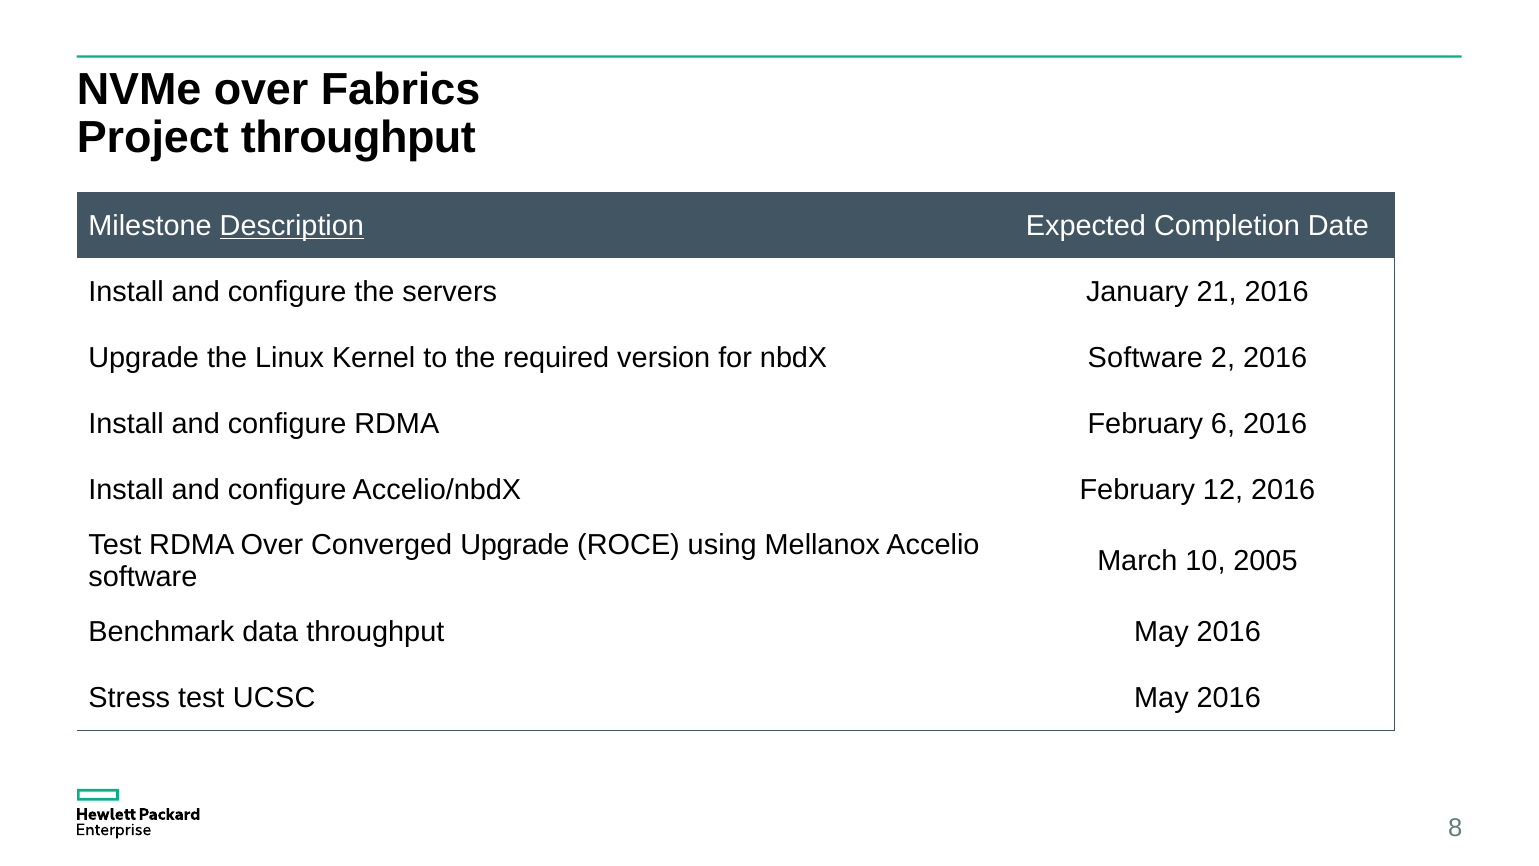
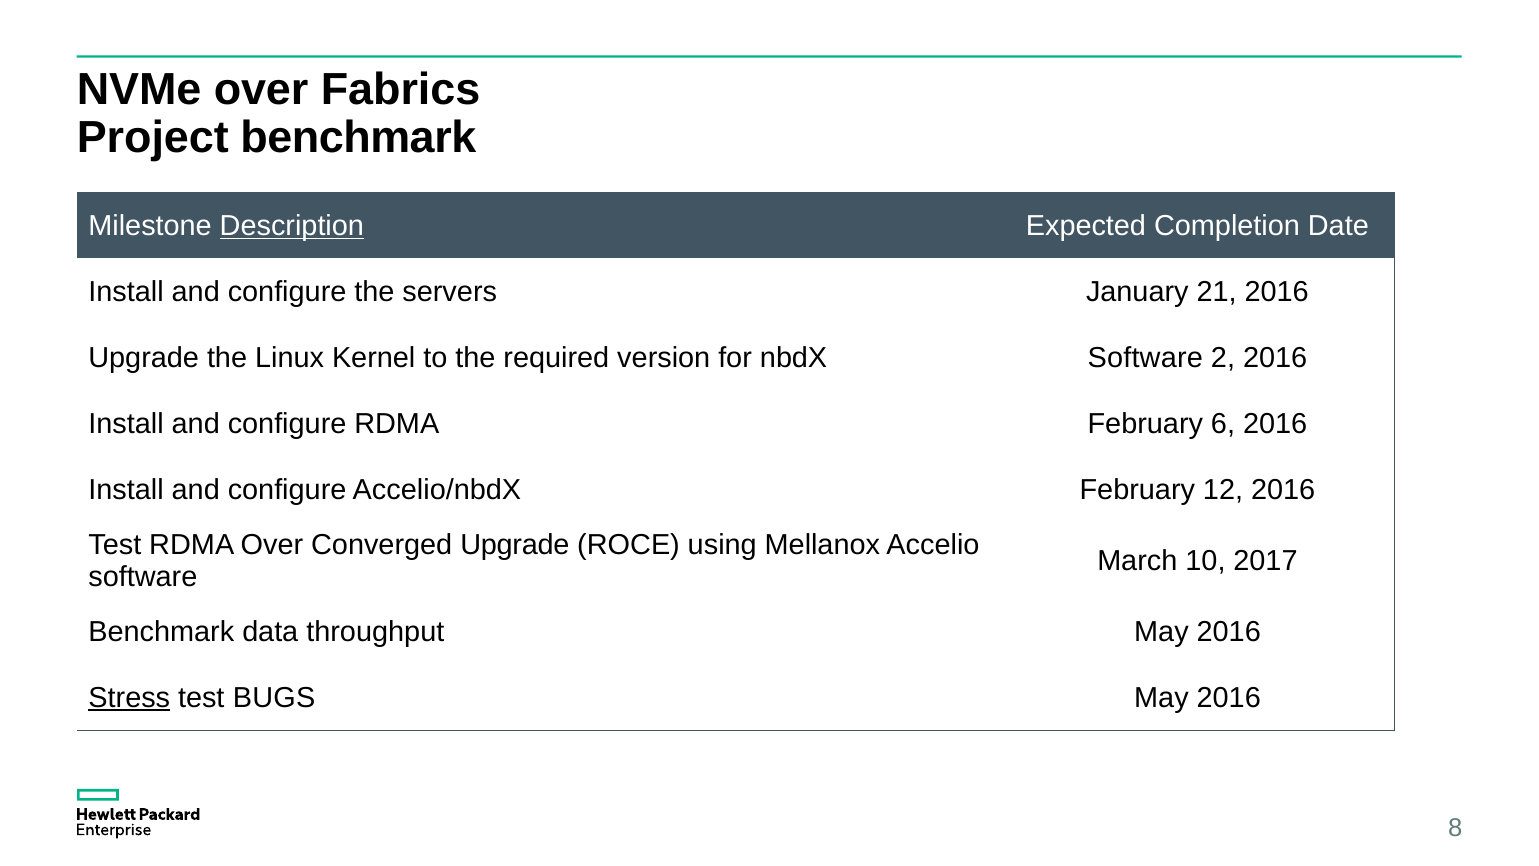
Project throughput: throughput -> benchmark (358, 138)
2005: 2005 -> 2017 (1265, 561)
Stress underline: none -> present (129, 698)
UCSC: UCSC -> BUGS (274, 698)
